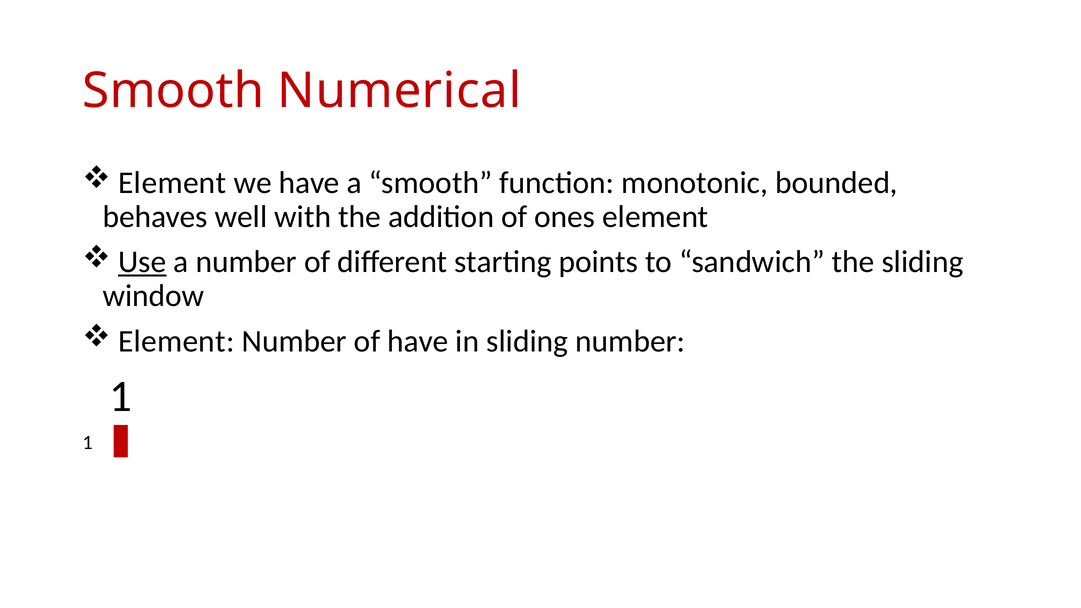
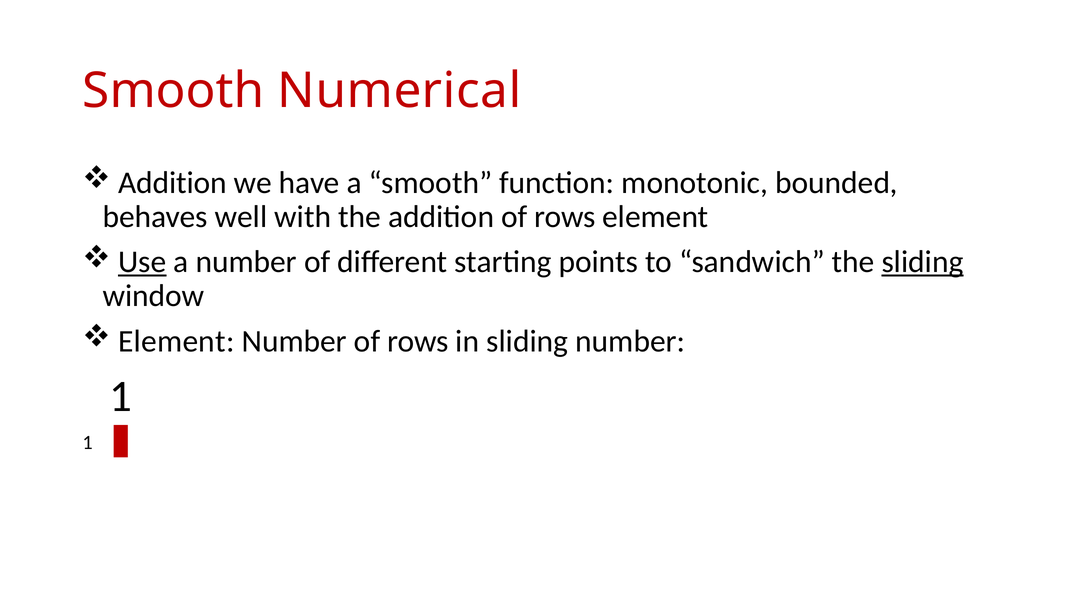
Element: Element -> Addition (173, 183)
addition of ones: ones -> rows (565, 217)
sliding underline: none -> present (923, 262)
Number of have: have -> rows (418, 341)
